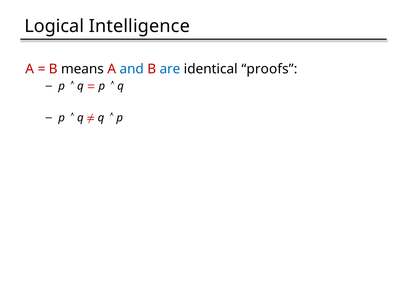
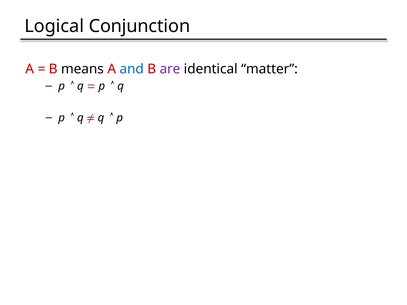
Intelligence: Intelligence -> Conjunction (139, 26)
are colour: blue -> purple (170, 69)
proofs: proofs -> matter (270, 69)
